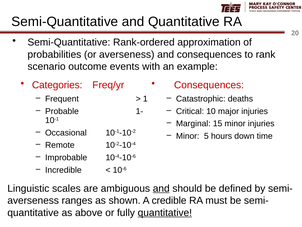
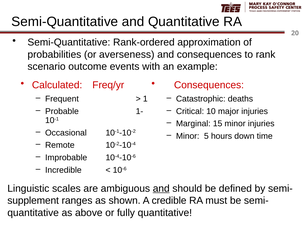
Categories: Categories -> Calculated (57, 85)
averseness: averseness -> supplement (33, 200)
quantitative underline: present -> none (165, 212)
